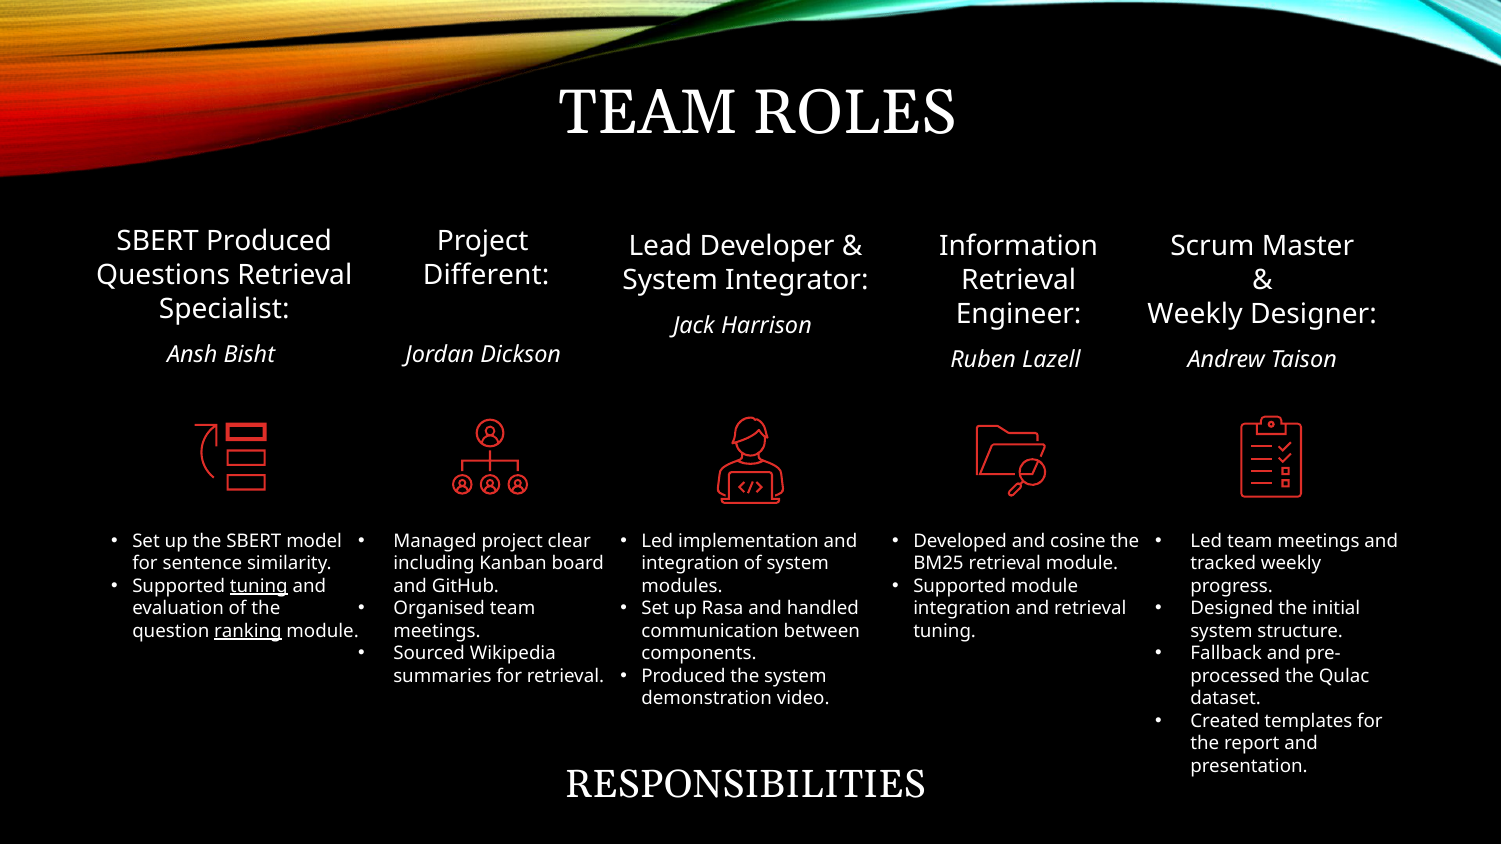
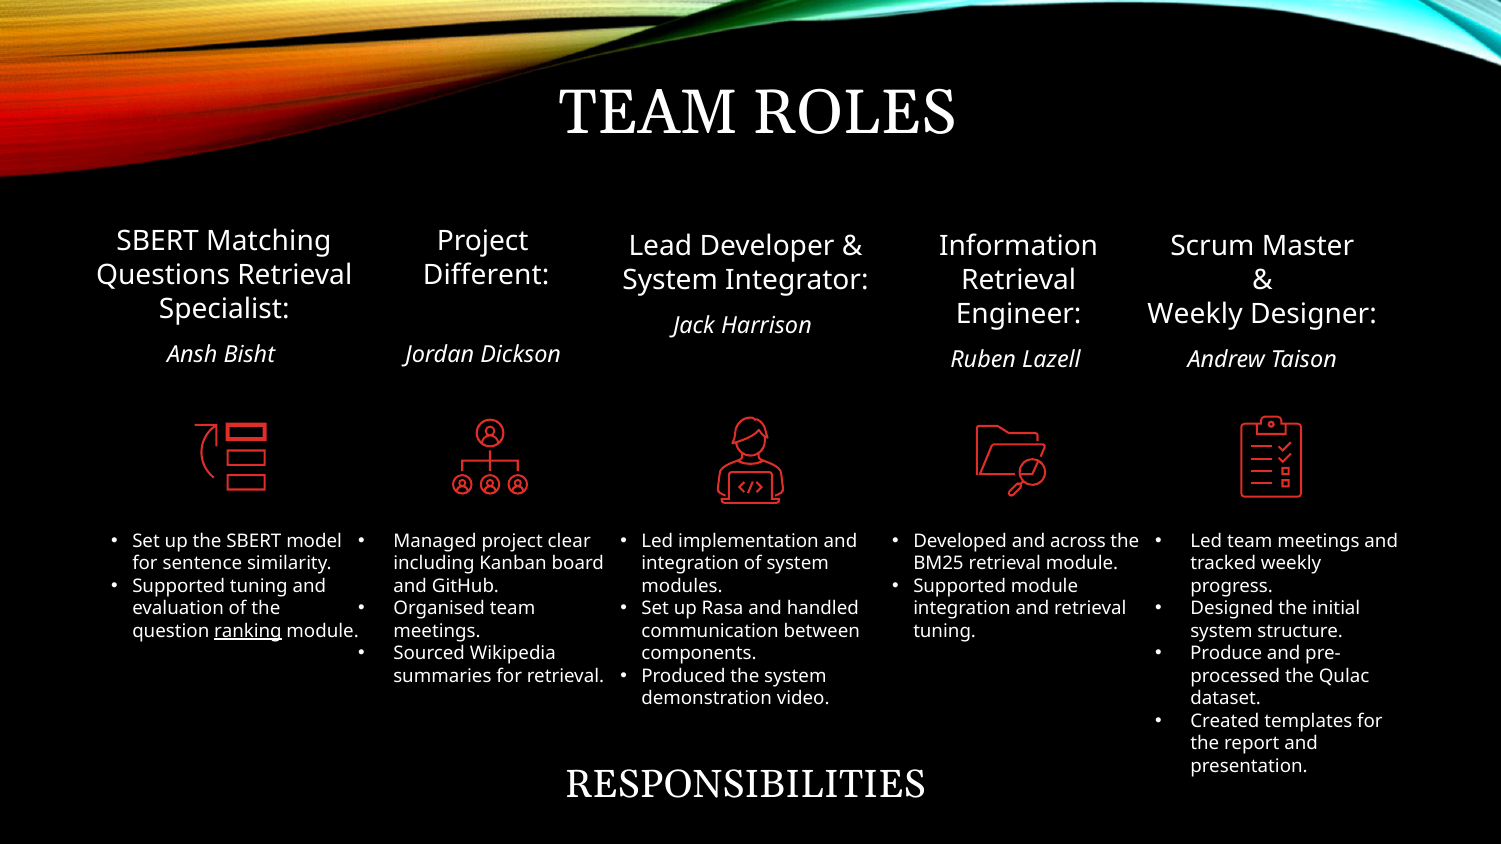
SBERT Produced: Produced -> Matching (269, 242)
cosine: cosine -> across (1078, 541)
tuning underline: present -> none (259, 586)
Fallback: Fallback -> Produce (1226, 654)
